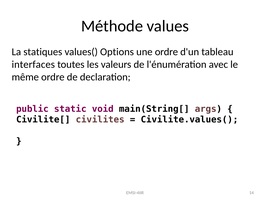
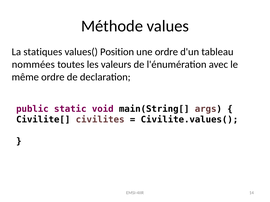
Options: Options -> Position (117, 52)
interfaces: interfaces -> nommées (33, 65)
